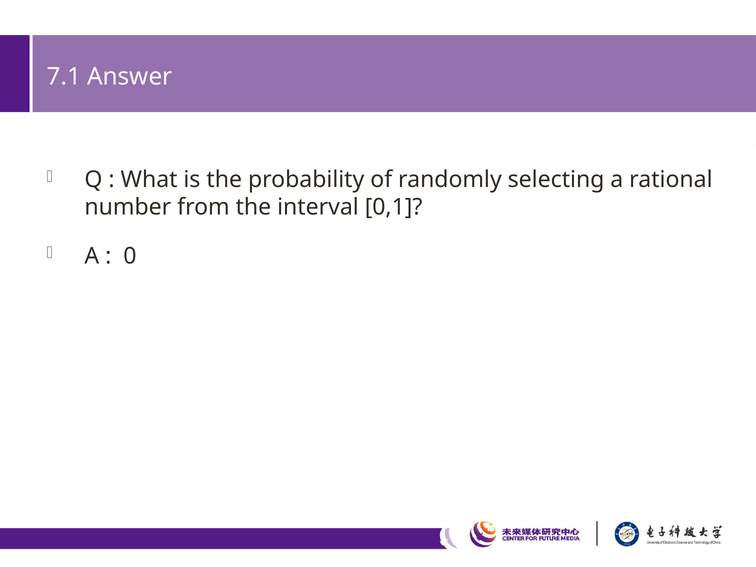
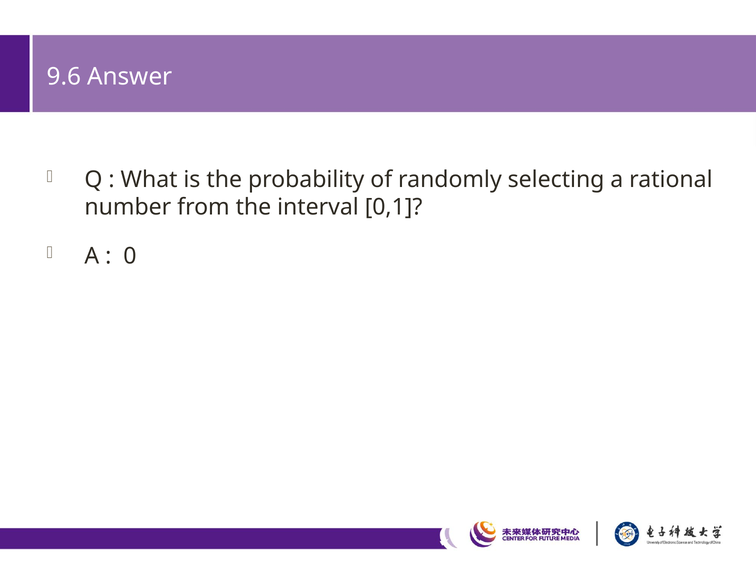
7.1: 7.1 -> 9.6 (64, 77)
